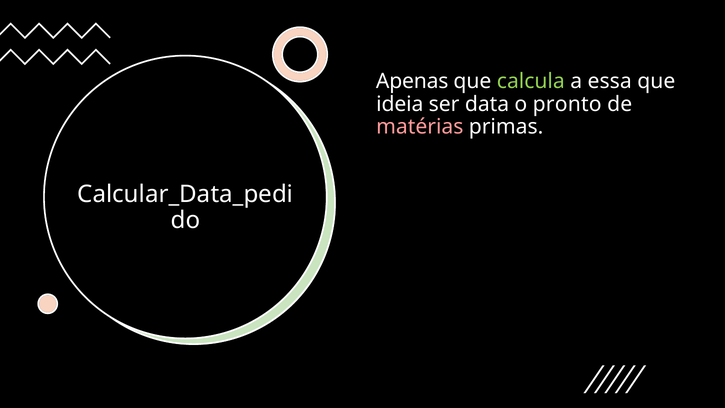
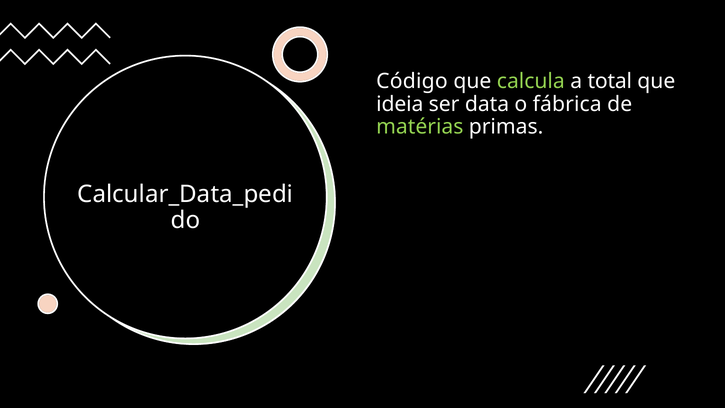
Apenas: Apenas -> Código (412, 81)
essa: essa -> total (610, 81)
pronto: pronto -> fábrica (567, 104)
matérias colour: pink -> light green (420, 127)
